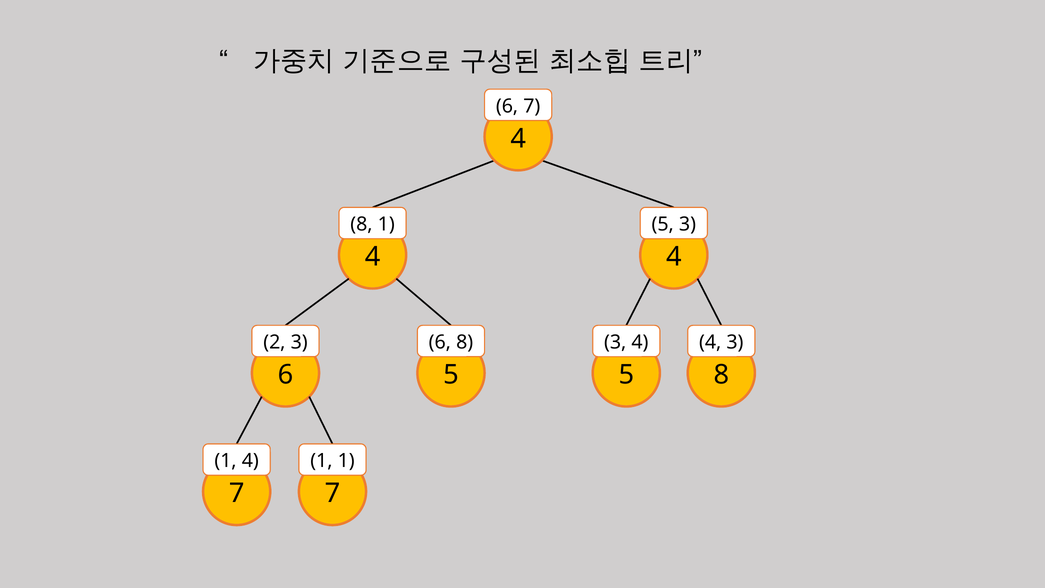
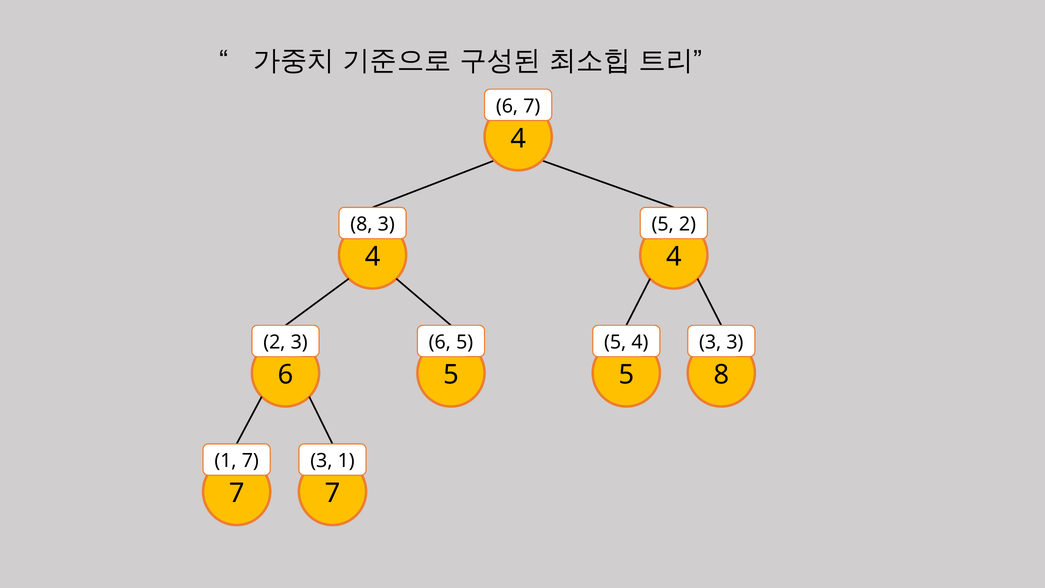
1: 1 -> 3 (386, 224)
3: 3 -> 2 (687, 224)
6 8: 8 -> 5 (465, 342)
3: 3 -> 5 (615, 342)
4: 4 -> 3 (710, 342)
4: 4 -> 7 (250, 461)
1: 1 -> 3 (321, 461)
